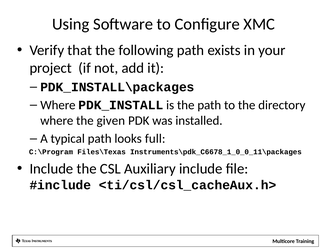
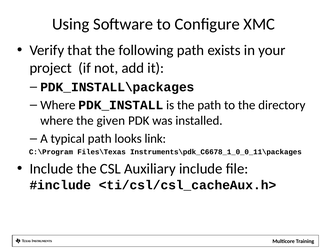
full: full -> link (155, 138)
